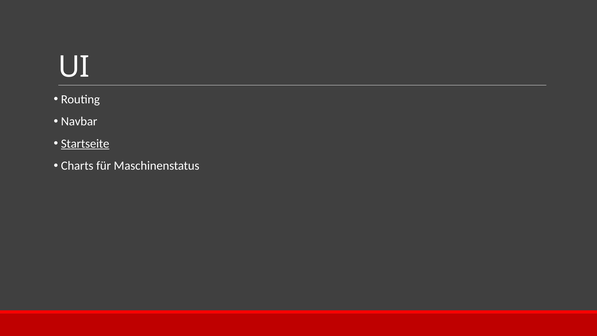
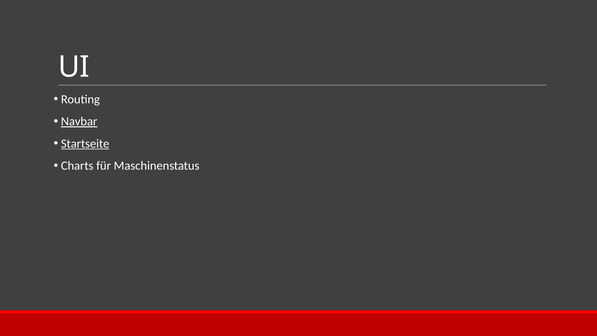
Navbar underline: none -> present (79, 121)
